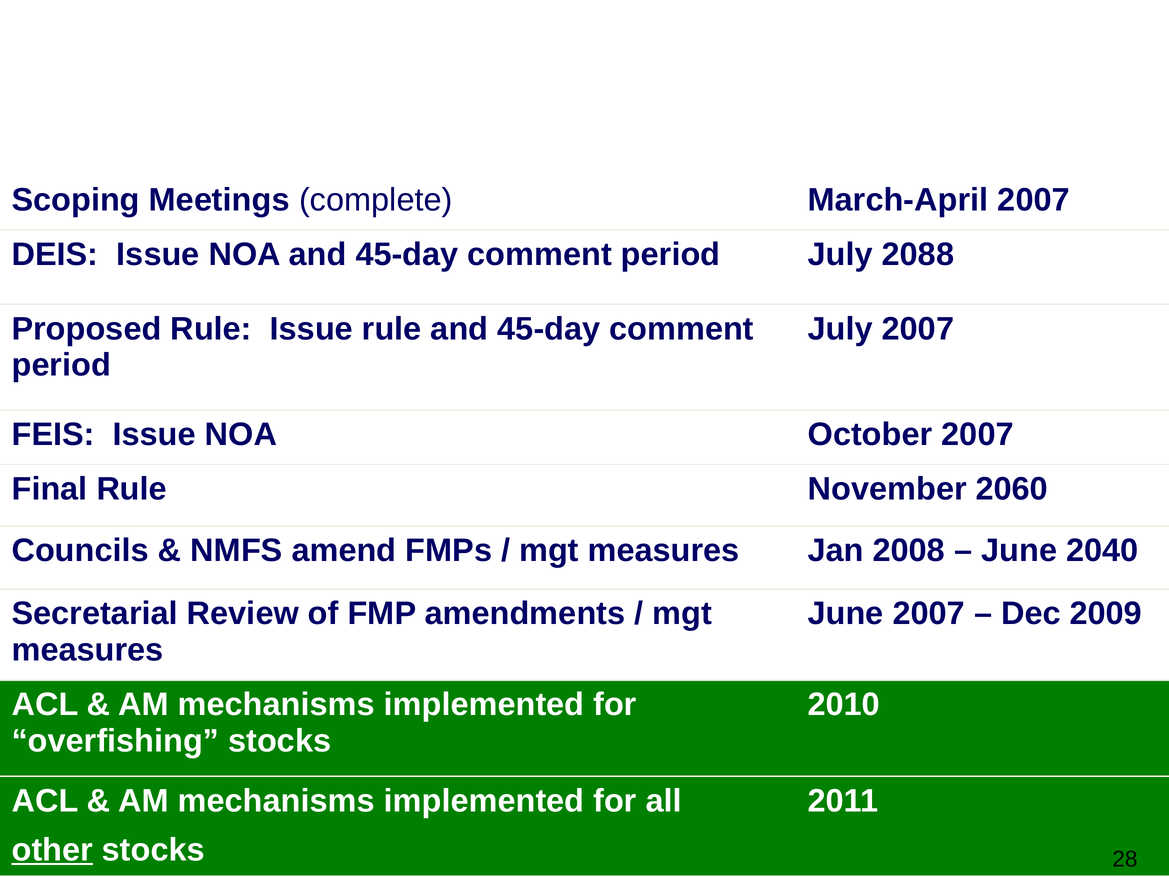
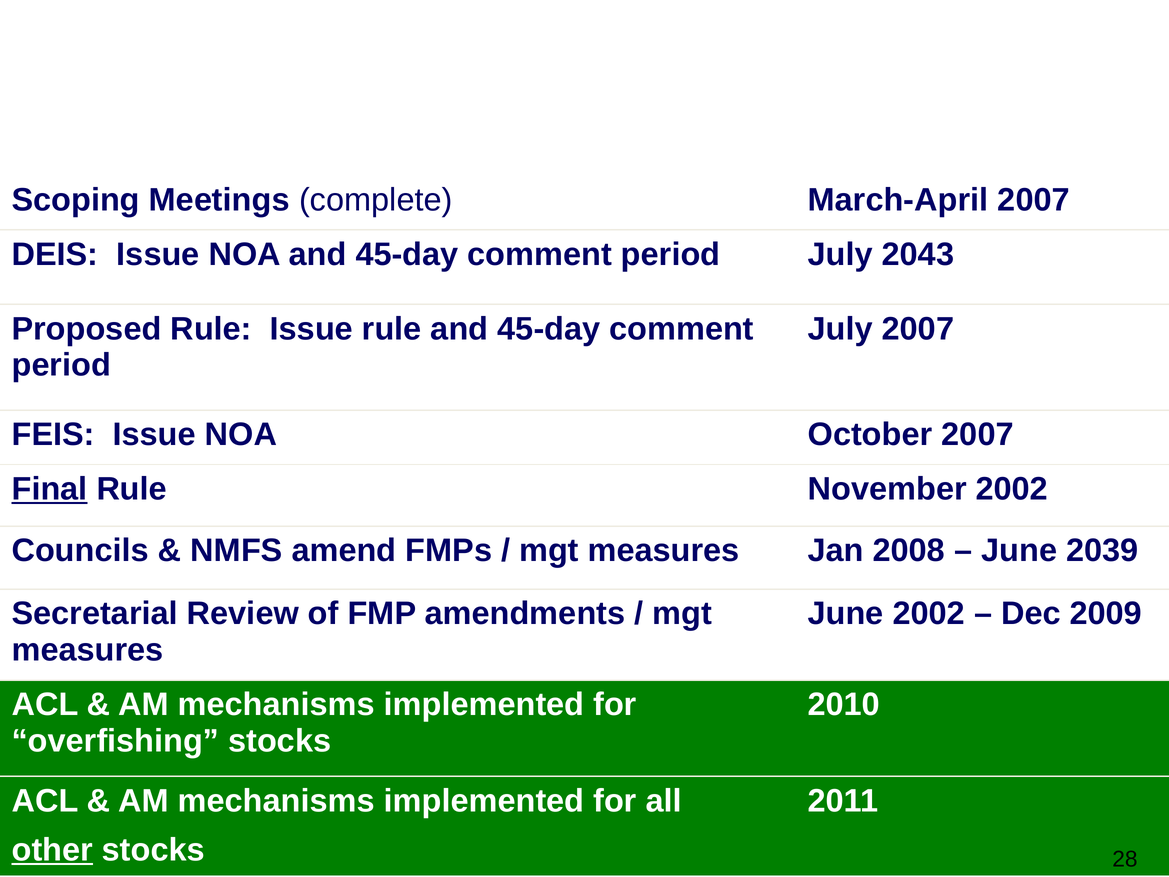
2088: 2088 -> 2043 (918, 254)
Final underline: none -> present (50, 489)
November 2060: 2060 -> 2002 (1012, 489)
2040: 2040 -> 2039 (1102, 550)
June 2007: 2007 -> 2002 (929, 614)
